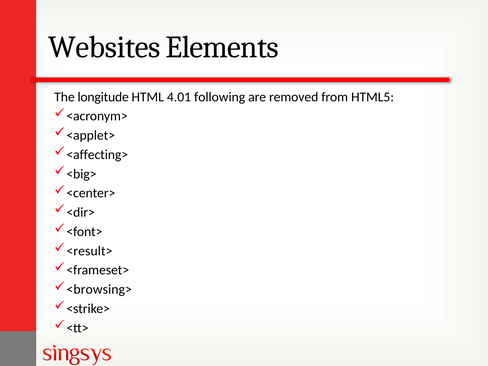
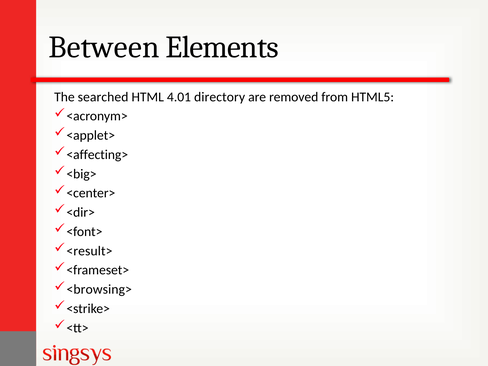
Websites: Websites -> Between (104, 47)
longitude: longitude -> searched (103, 97)
following: following -> directory (220, 97)
